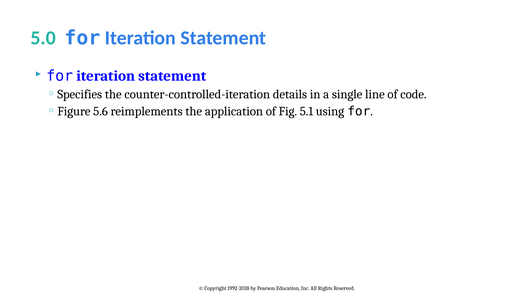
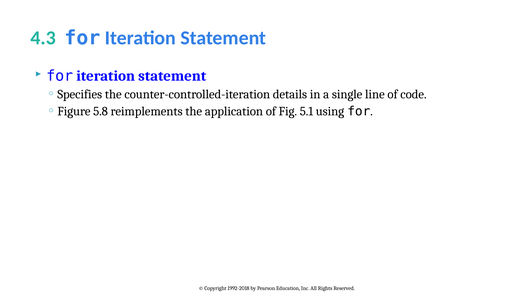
5.0: 5.0 -> 4.3 (43, 38)
5.6: 5.6 -> 5.8 (101, 111)
